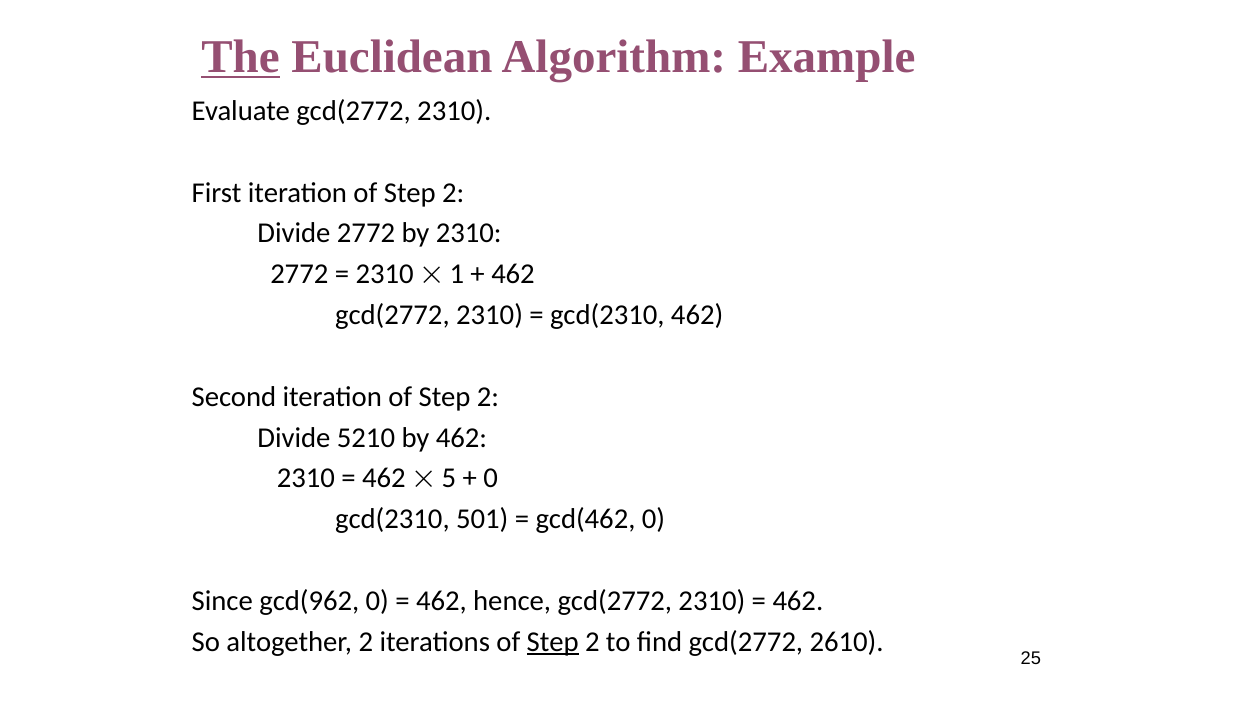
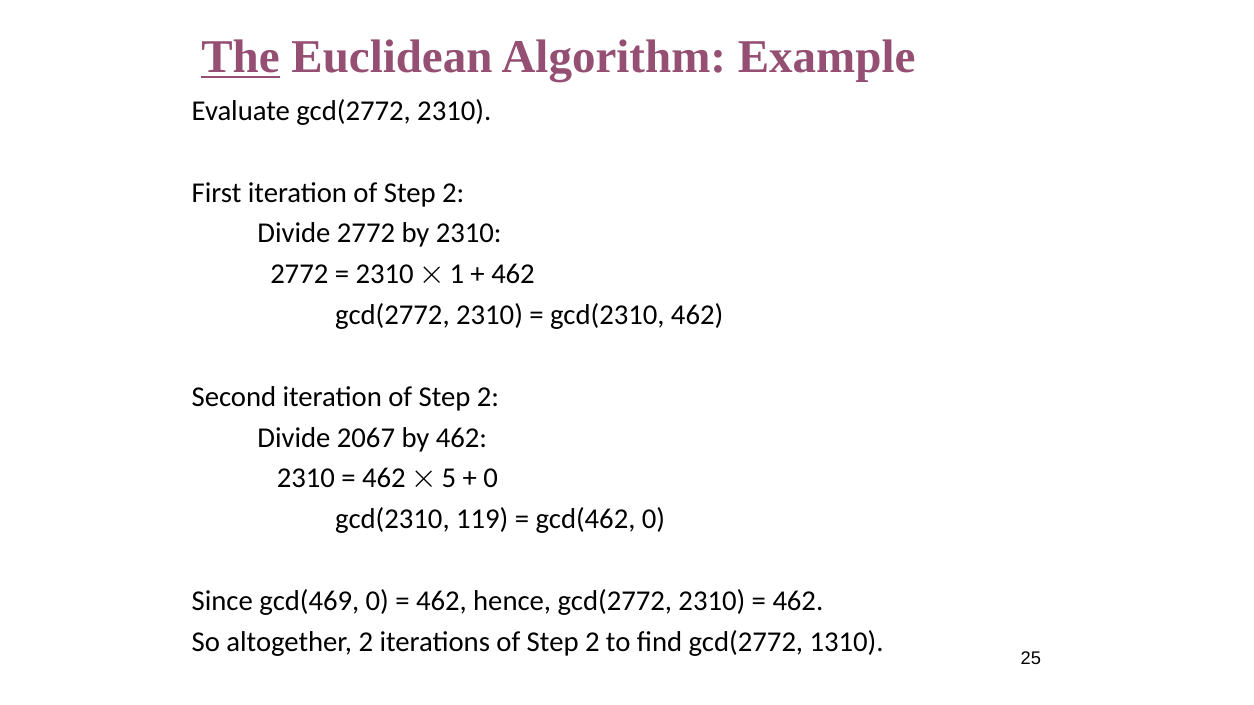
5210: 5210 -> 2067 (366, 438)
501: 501 -> 119 (482, 519)
gcd(962: gcd(962 -> gcd(469 (309, 601)
Step underline: present -> none (553, 642)
2610: 2610 -> 1310 (847, 642)
